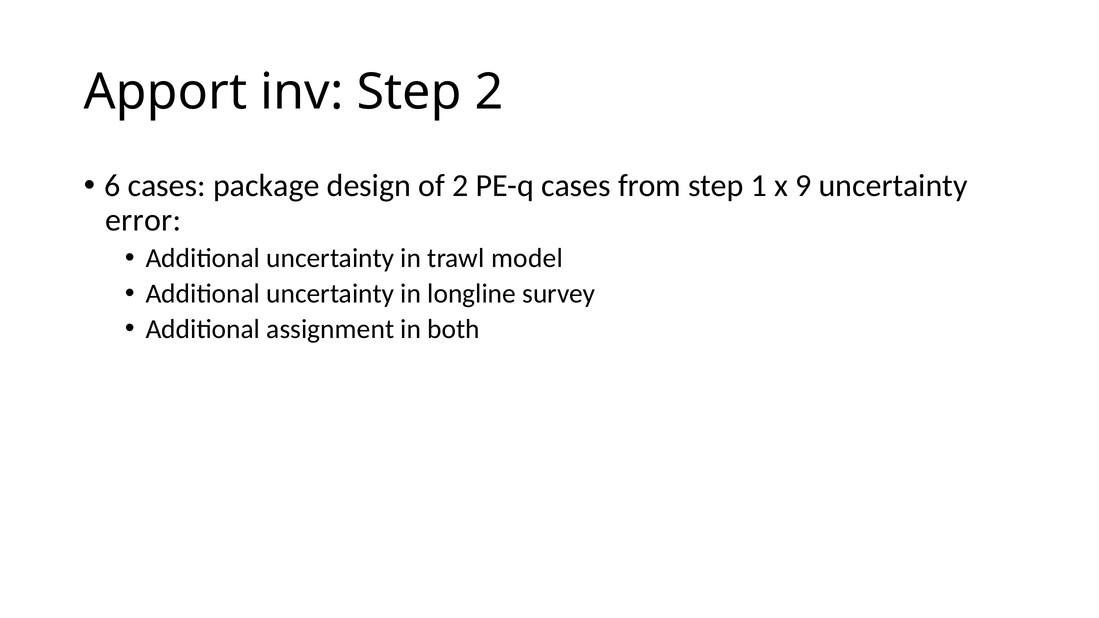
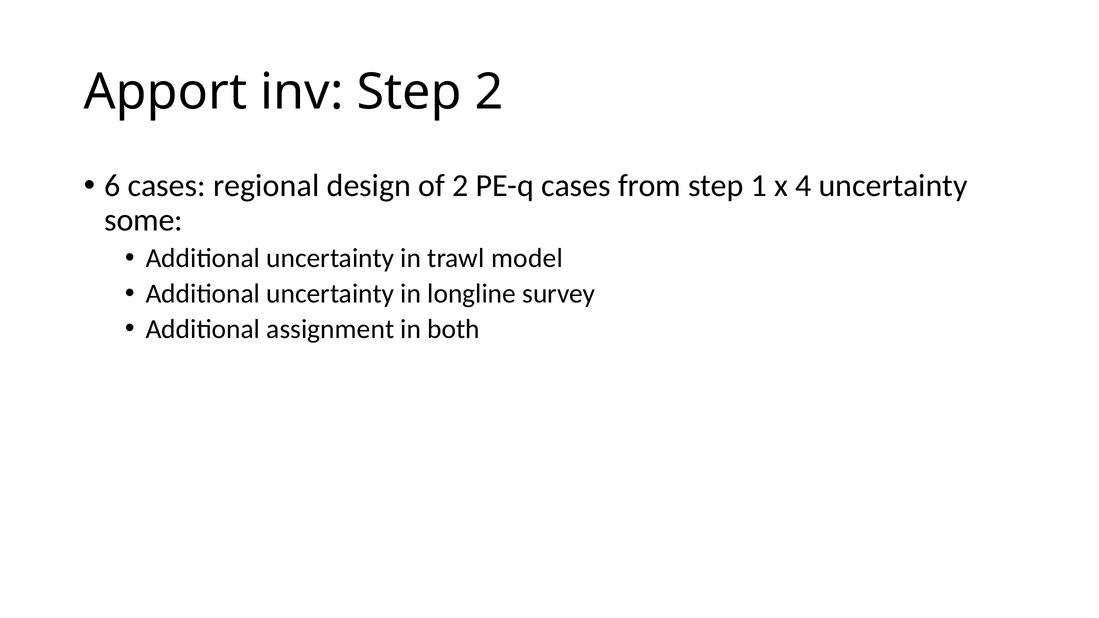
package: package -> regional (266, 186)
9: 9 -> 4 (803, 186)
error: error -> some (144, 220)
